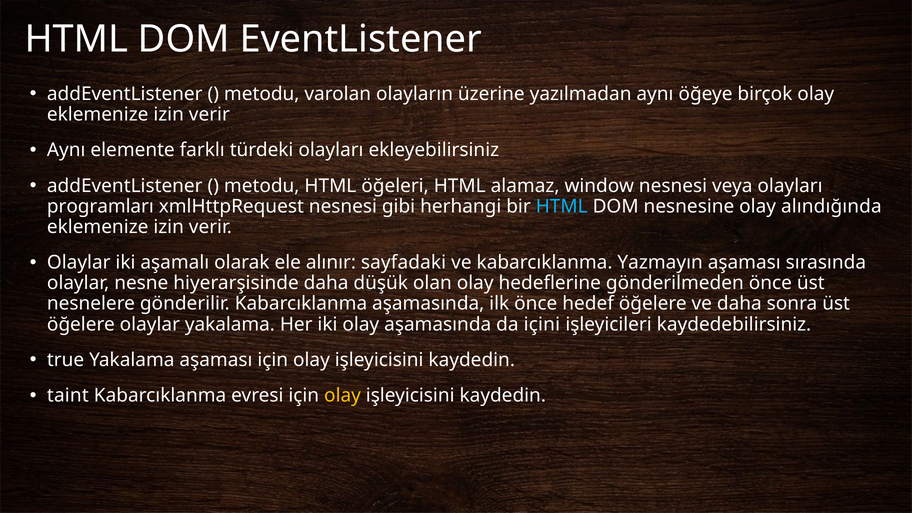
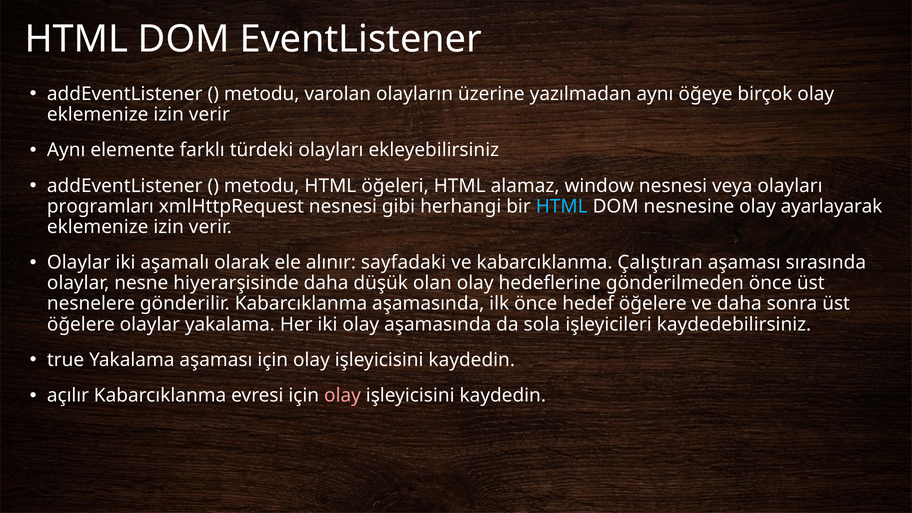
alındığında: alındığında -> ayarlayarak (832, 206)
Yazmayın: Yazmayın -> Çalıştıran (660, 263)
içini: içini -> sola (542, 324)
taint: taint -> açılır (68, 396)
olay colour: yellow -> pink (343, 396)
